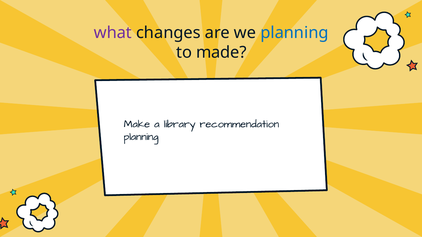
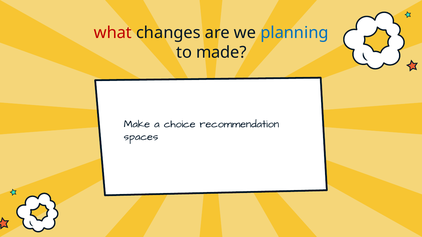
what colour: purple -> red (113, 33)
library: library -> choice (180, 124)
planning: planning -> spaces (141, 137)
